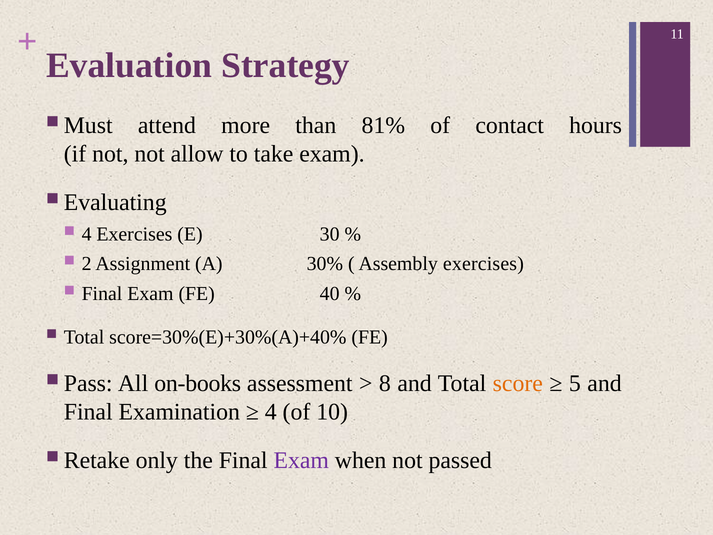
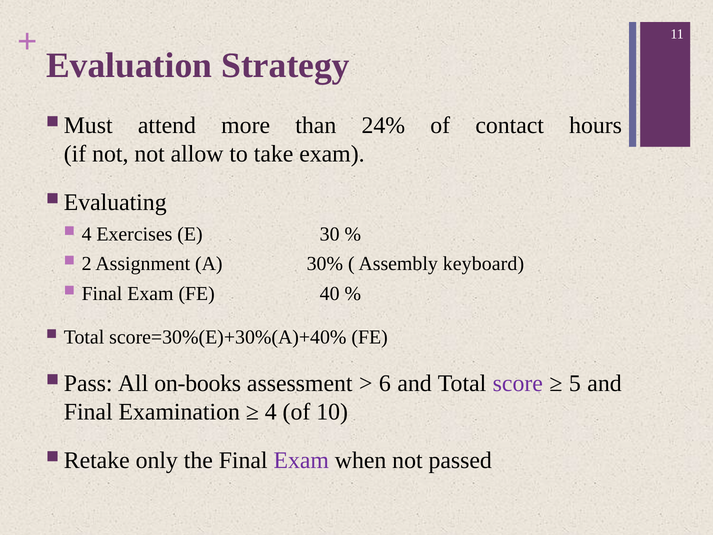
81%: 81% -> 24% (383, 125)
Assembly exercises: exercises -> keyboard (483, 264)
8: 8 -> 6 (385, 383)
score colour: orange -> purple (518, 383)
